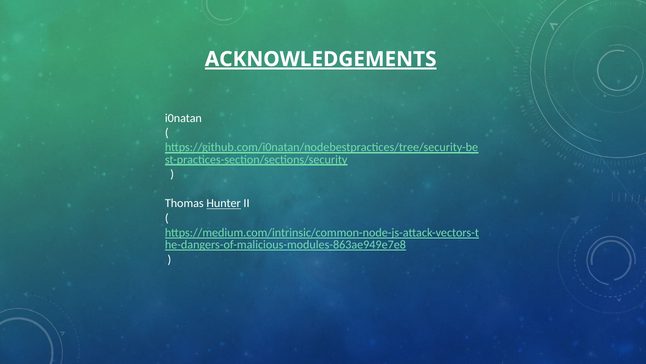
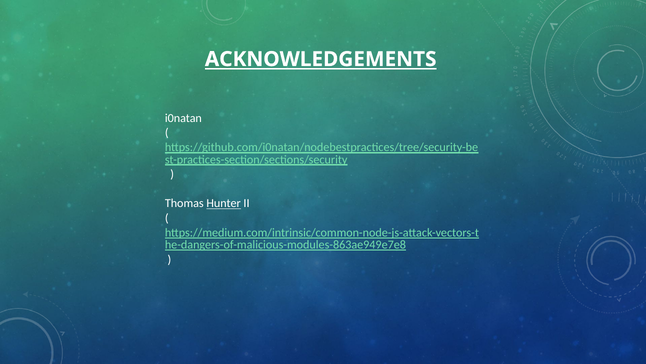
ACKNOWLEDGEMENTS underline: present -> none (321, 59)
